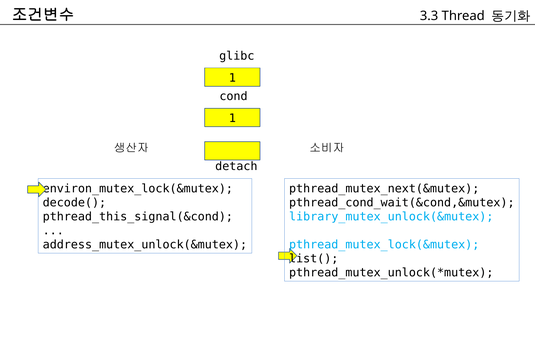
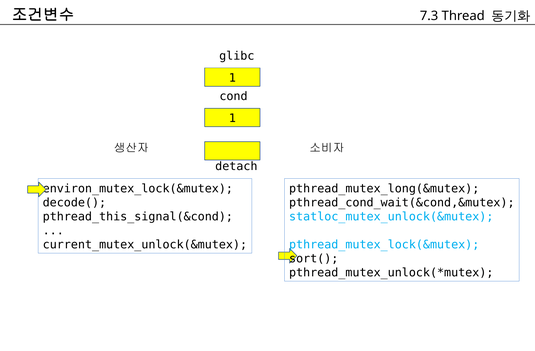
3.3: 3.3 -> 7.3 (429, 16)
pthread_mutex_next(&mutex: pthread_mutex_next(&mutex -> pthread_mutex_long(&mutex (384, 189)
library_mutex_unlock(&mutex: library_mutex_unlock(&mutex -> statloc_mutex_unlock(&mutex (391, 217)
address_mutex_unlock(&mutex: address_mutex_unlock(&mutex -> current_mutex_unlock(&mutex (145, 245)
list(: list( -> sort( (314, 259)
